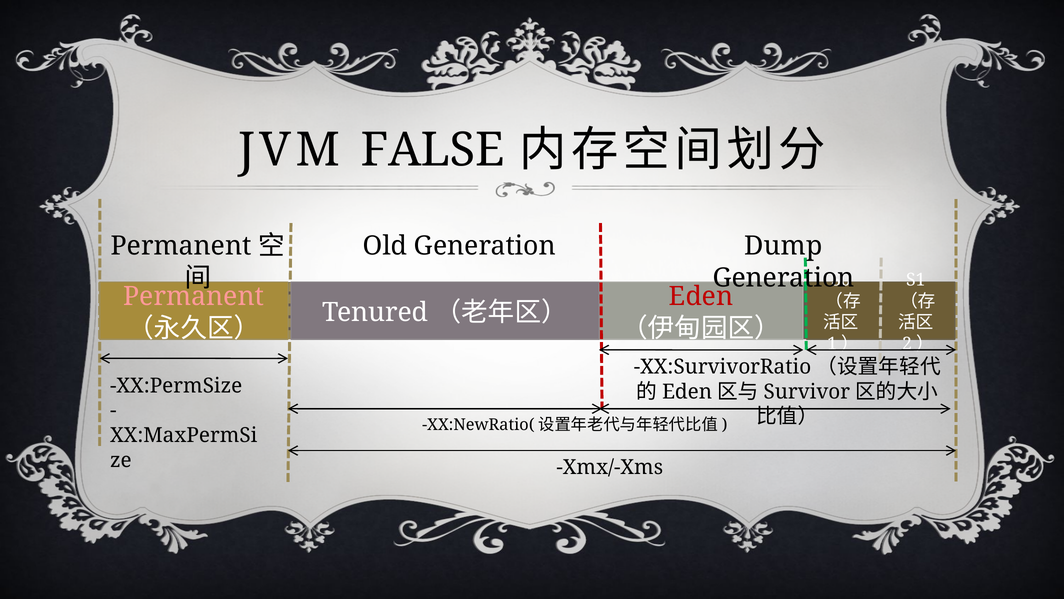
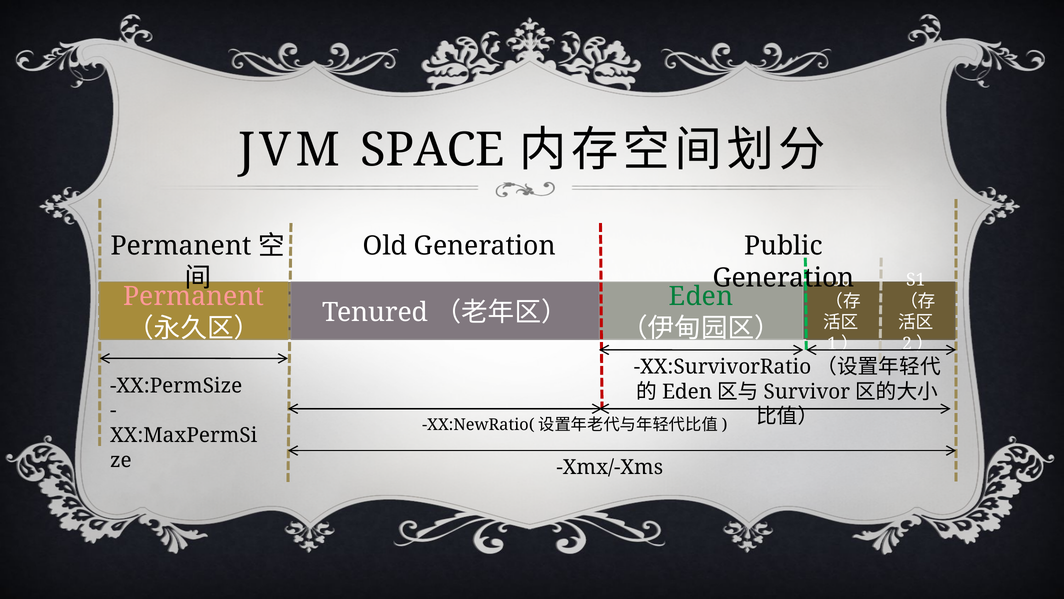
JVM FALSE: FALSE -> SPACE (433, 150)
Dump: Dump -> Public (784, 246)
Eden colour: red -> green (701, 296)
